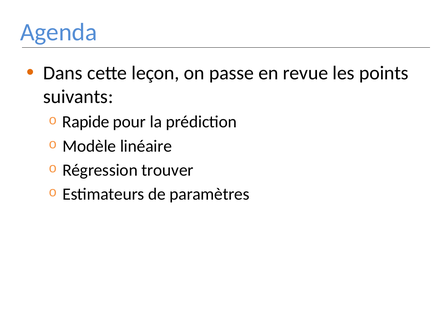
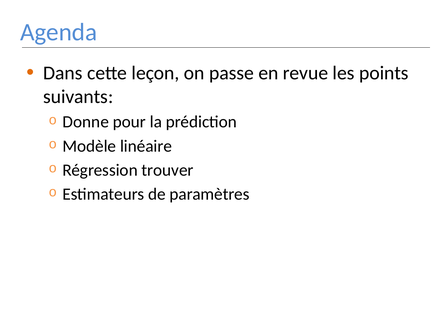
Rapide: Rapide -> Donne (86, 122)
